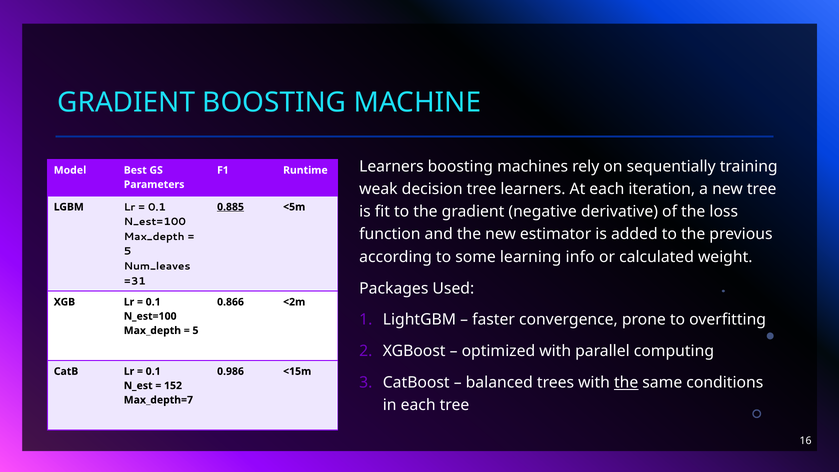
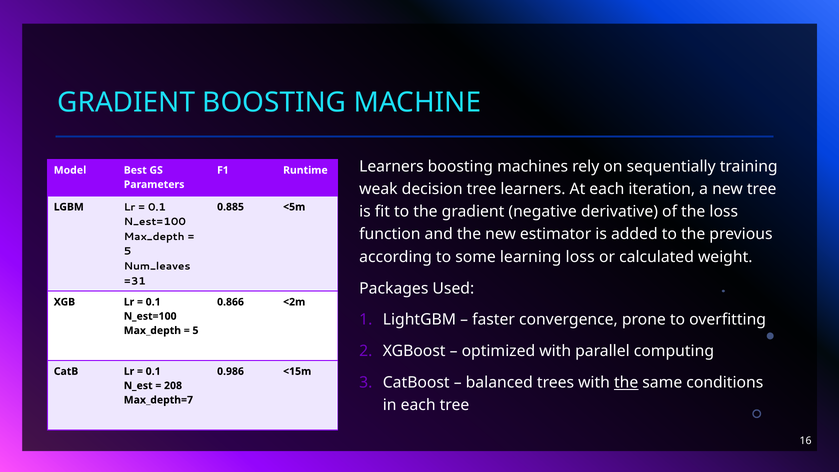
0.885 underline: present -> none (231, 207)
learning info: info -> loss (580, 257)
152: 152 -> 208 (173, 386)
